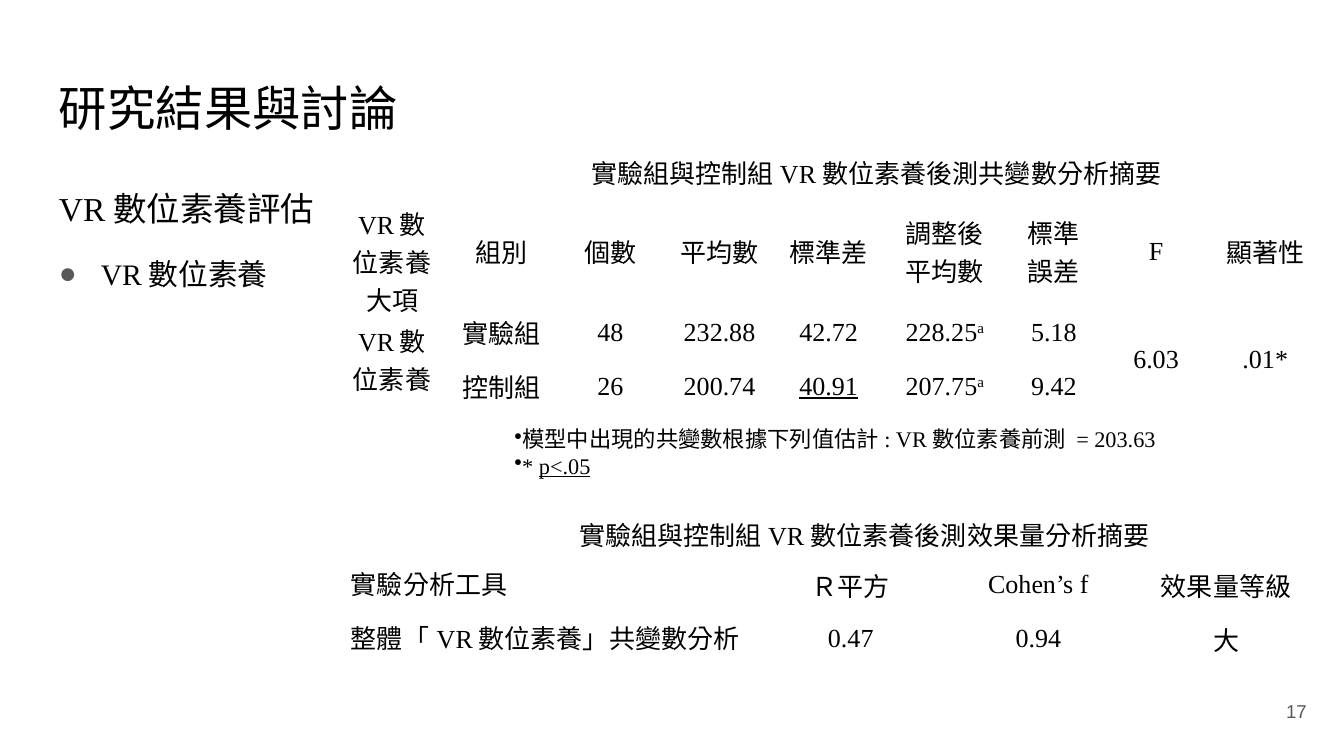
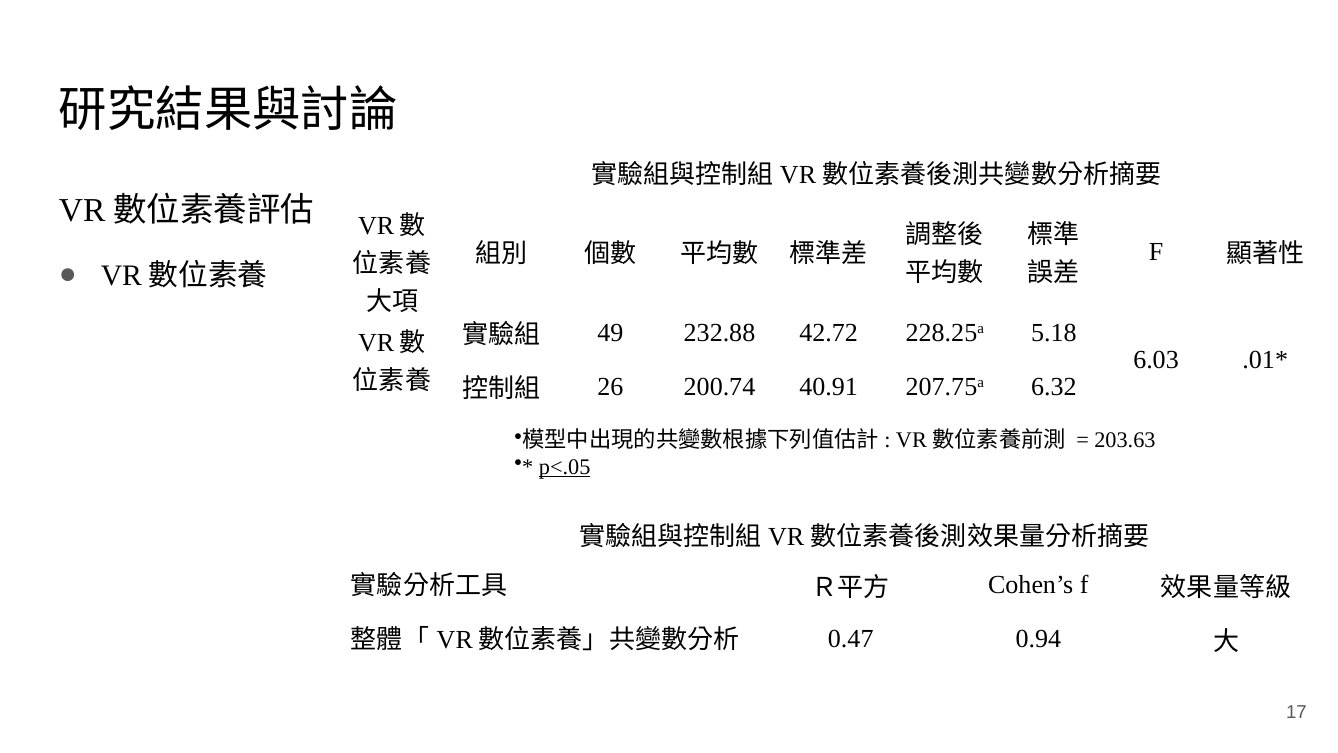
48: 48 -> 49 (610, 332)
40.91 underline: present -> none (829, 387)
9.42: 9.42 -> 6.32 (1054, 387)
